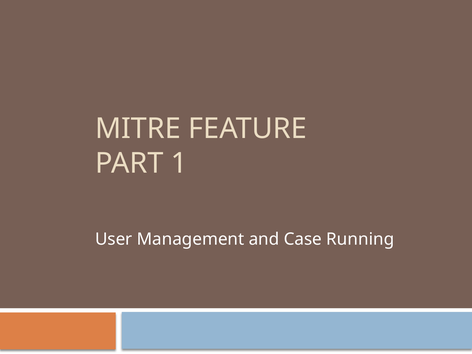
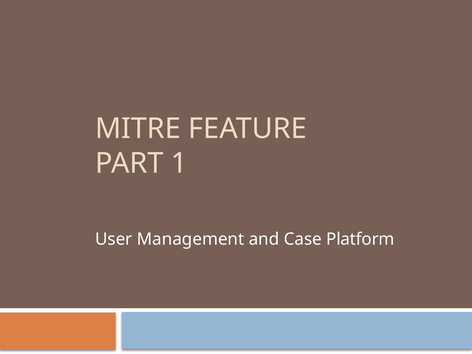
Running: Running -> Platform (360, 239)
